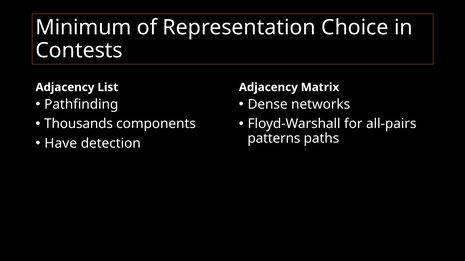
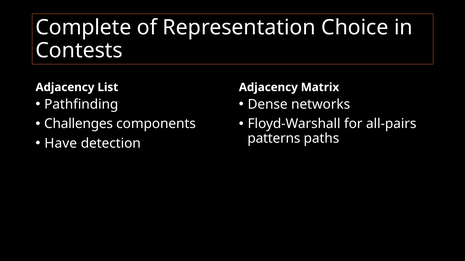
Minimum: Minimum -> Complete (83, 28)
Thousands: Thousands -> Challenges (79, 124)
